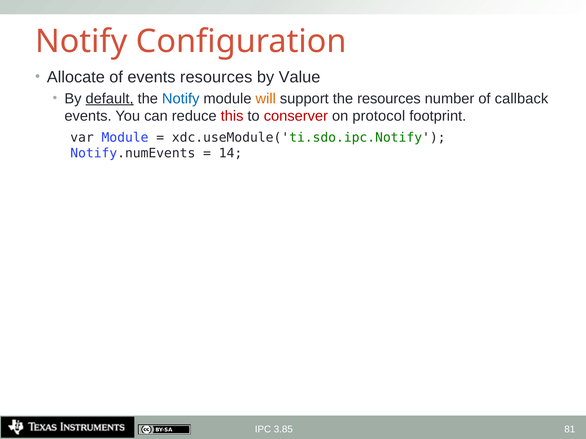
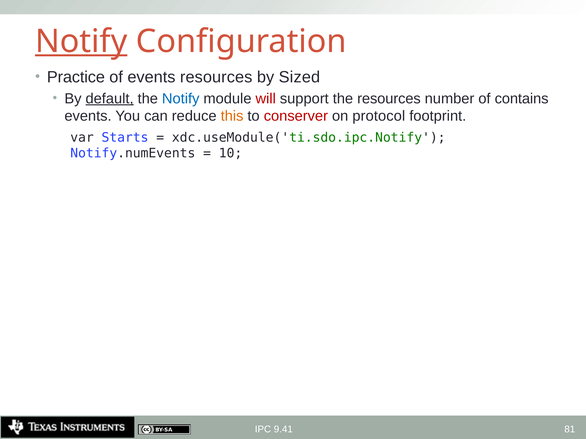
Notify underline: none -> present (81, 41)
Allocate: Allocate -> Practice (76, 77)
Value: Value -> Sized (299, 77)
will colour: orange -> red (266, 99)
callback: callback -> contains (522, 99)
this colour: red -> orange (232, 116)
var Module: Module -> Starts (125, 138)
14: 14 -> 10 (231, 153)
3.85: 3.85 -> 9.41 (283, 430)
